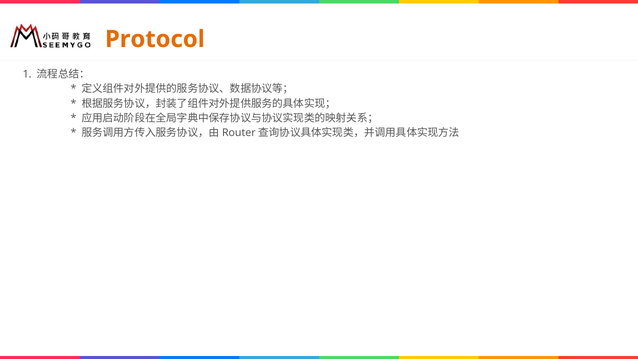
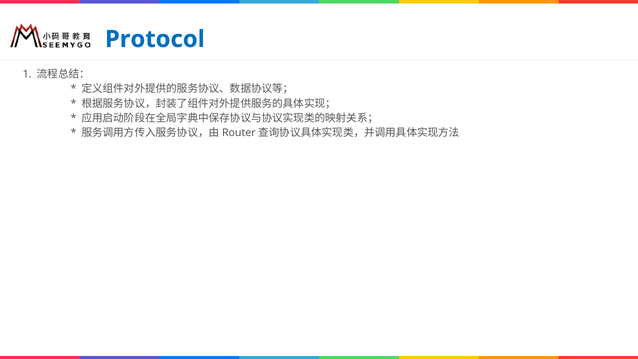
Protocol colour: orange -> blue (155, 39)
